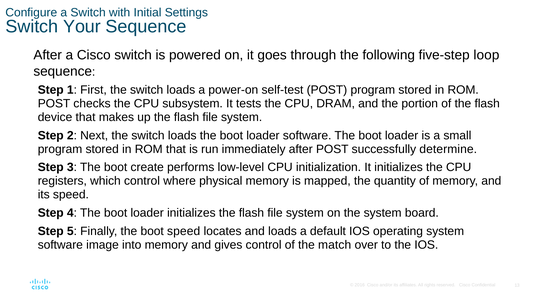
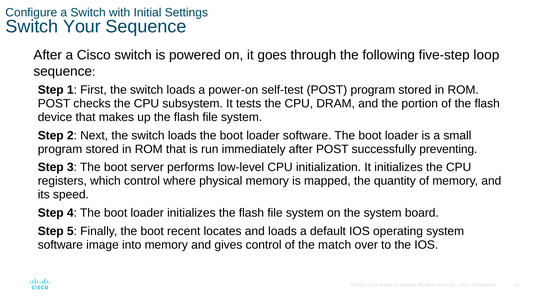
determine: determine -> preventing (448, 149)
create: create -> server (147, 167)
boot speed: speed -> recent (184, 231)
